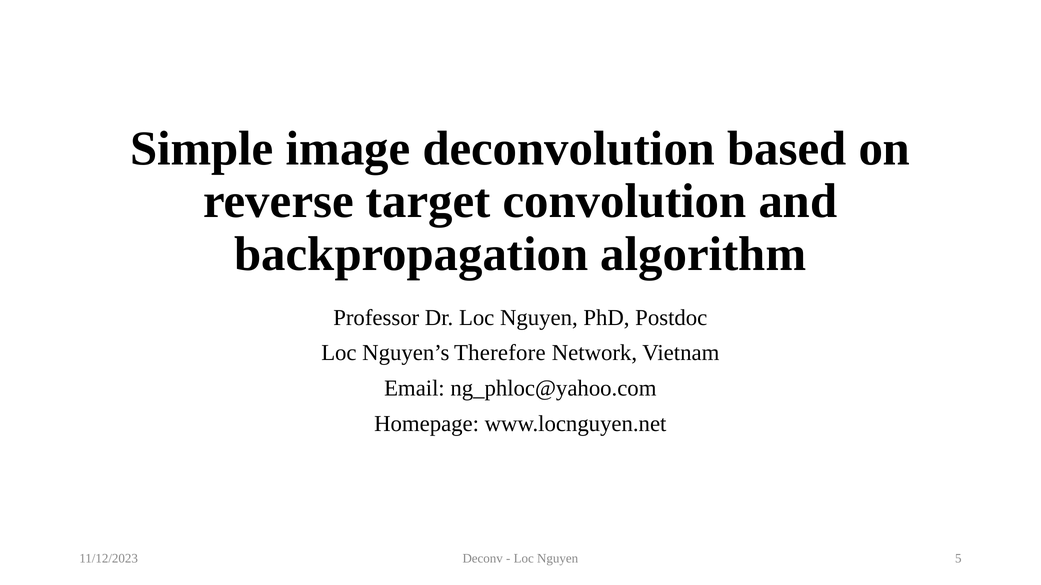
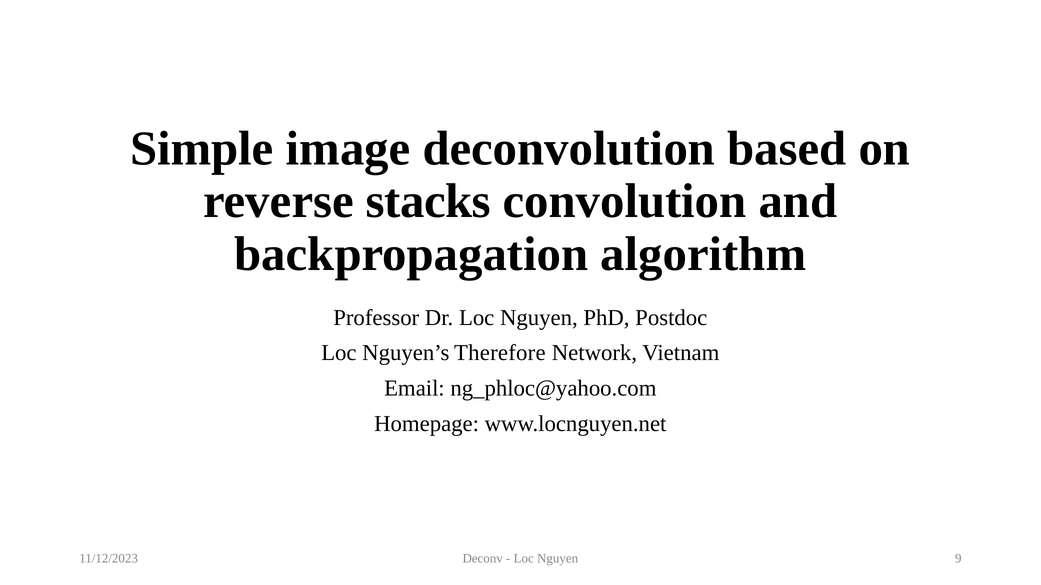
target: target -> stacks (428, 202)
5: 5 -> 9 (958, 559)
